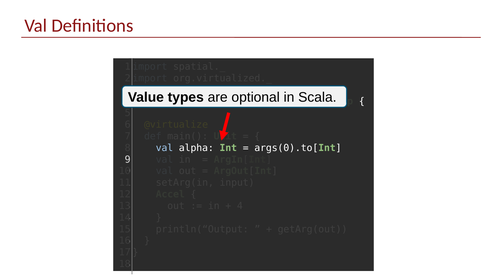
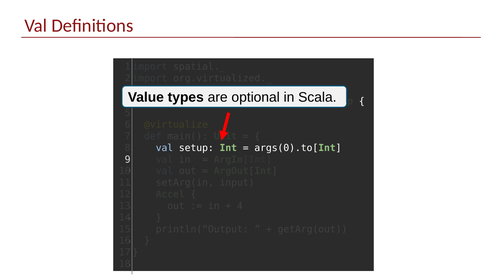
alpha: alpha -> setup (196, 148)
